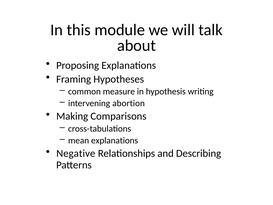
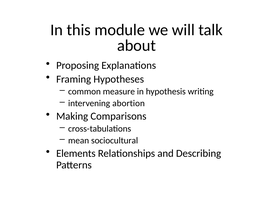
mean explanations: explanations -> sociocultural (115, 140)
Negative: Negative -> Elements (76, 153)
